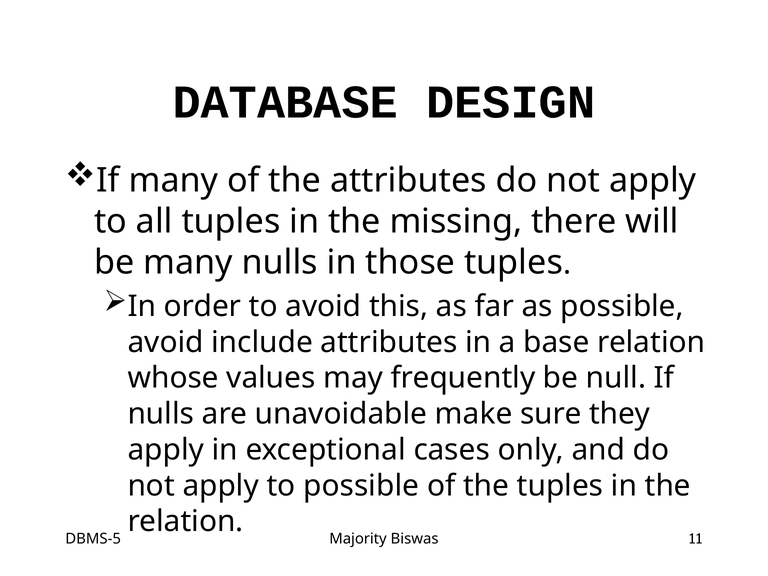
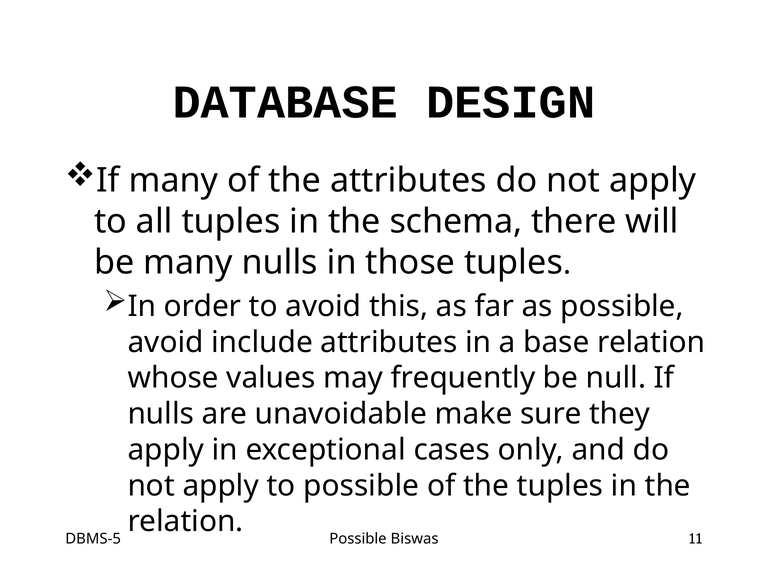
missing: missing -> schema (456, 221)
DBMS-5 Majority: Majority -> Possible (358, 539)
